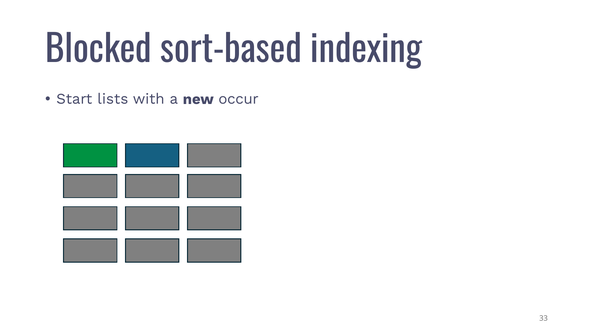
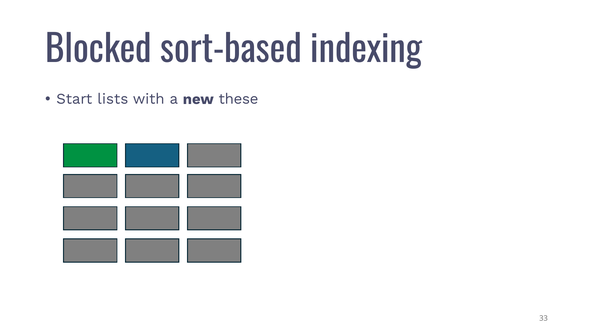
occur: occur -> these (239, 99)
